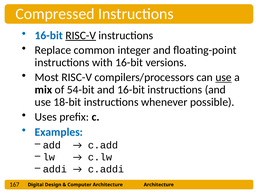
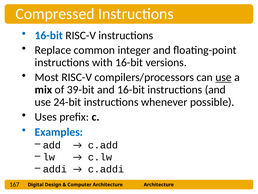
RISC-V underline: present -> none (81, 35)
54-bit: 54-bit -> 39-bit (81, 90)
18-bit: 18-bit -> 24-bit (67, 102)
